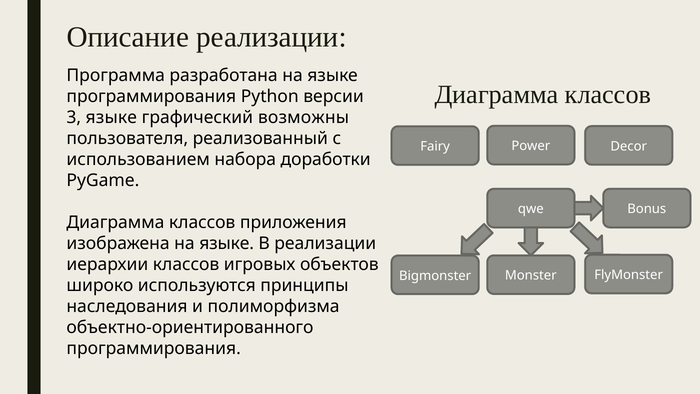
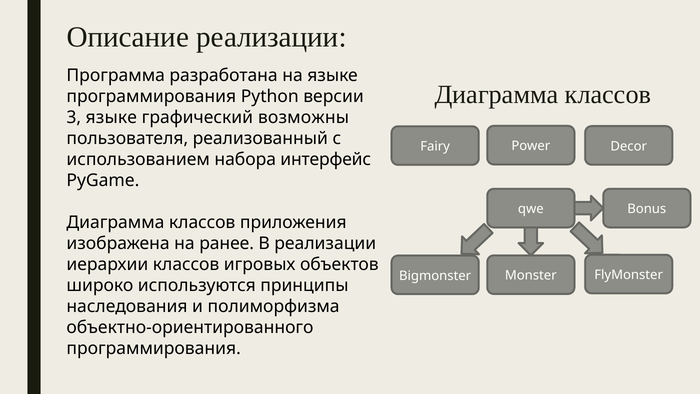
доработки: доработки -> интерфейс (326, 159)
изображена на языке: языке -> ранее (227, 243)
